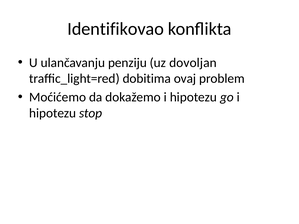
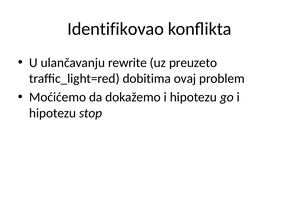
penziju: penziju -> rewrite (127, 63)
dovoljan: dovoljan -> preuzeto (193, 63)
